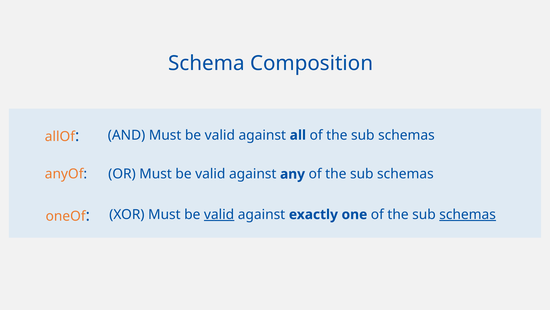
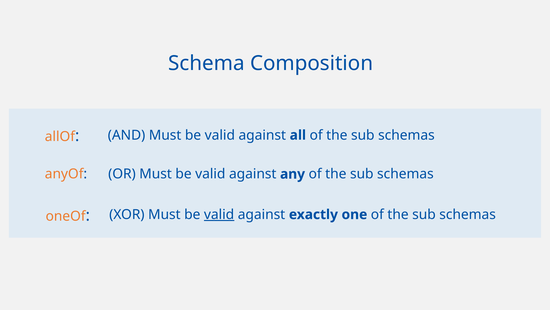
schemas underline: present -> none (468, 214)
